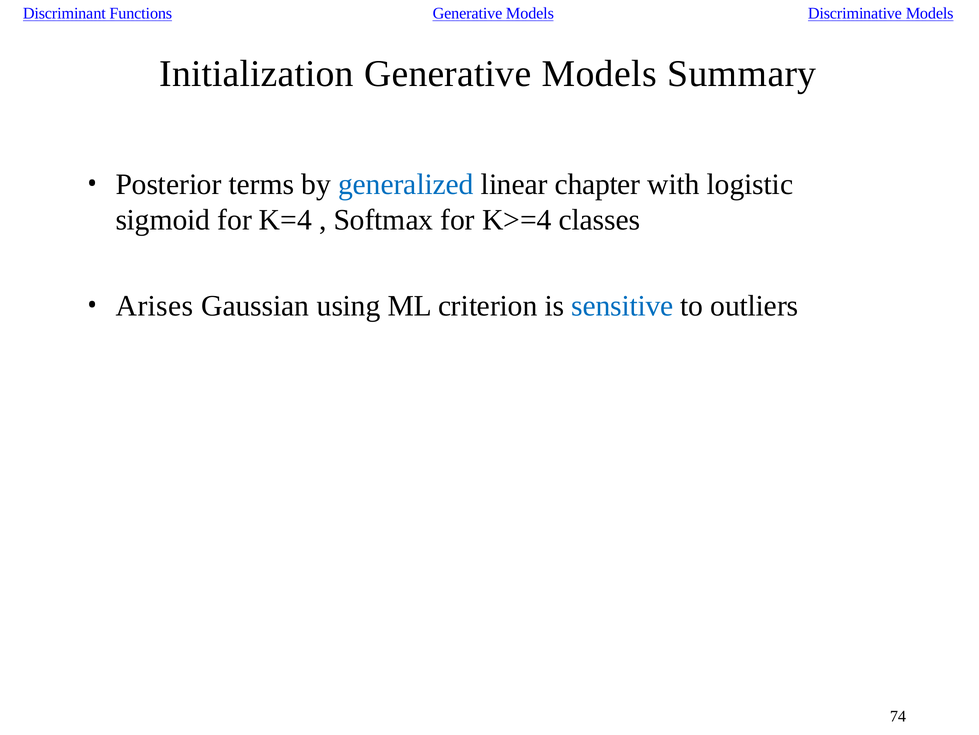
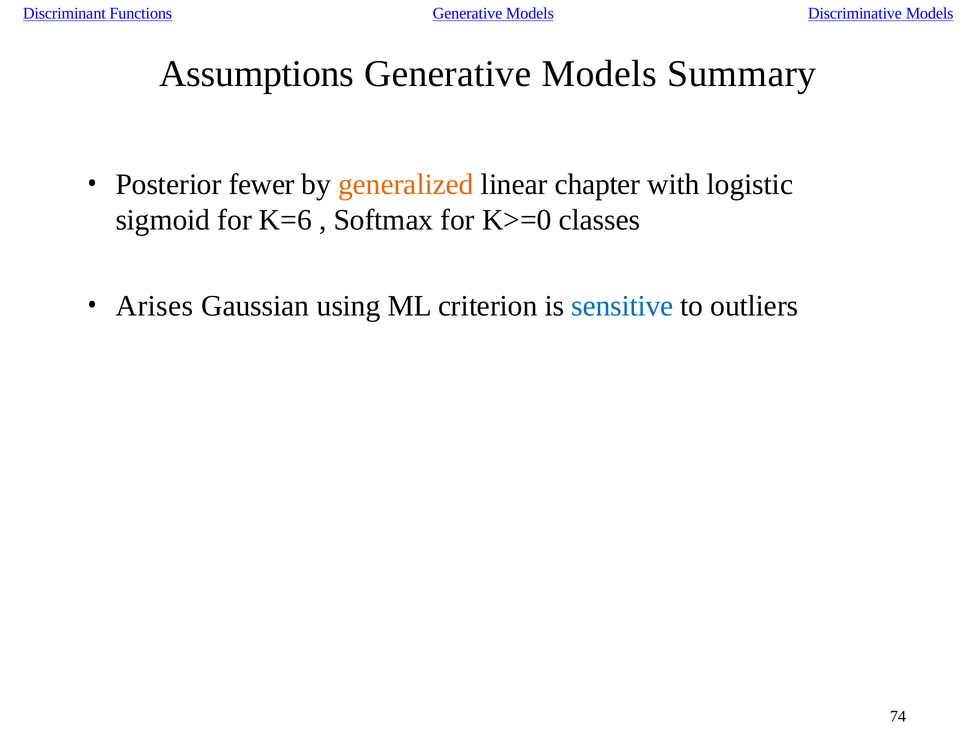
Initialization: Initialization -> Assumptions (257, 74)
terms: terms -> fewer (262, 184)
generalized colour: blue -> orange (406, 184)
K=4: K=4 -> K=6 (285, 220)
K>=4: K>=4 -> K>=0 (517, 220)
